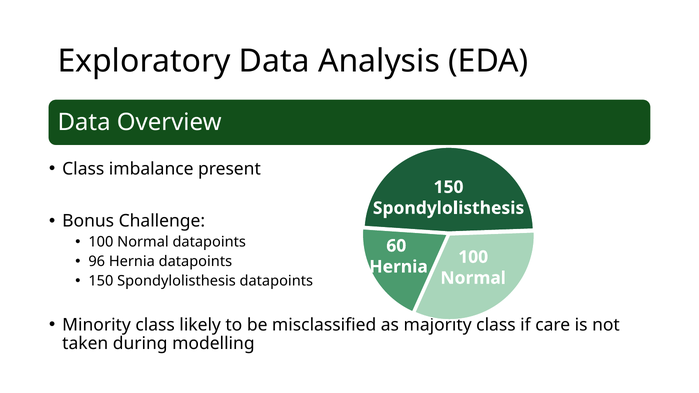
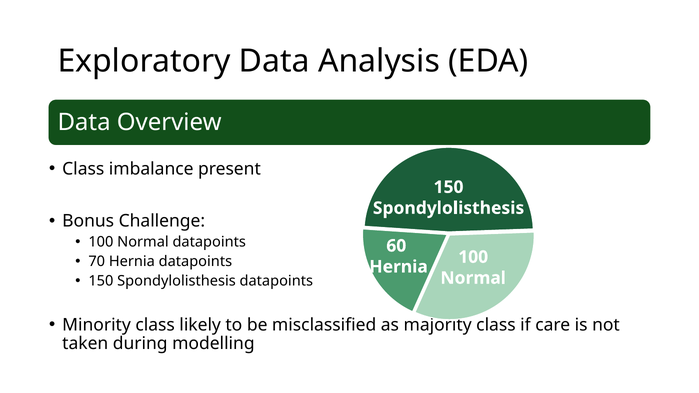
96: 96 -> 70 (97, 262)
